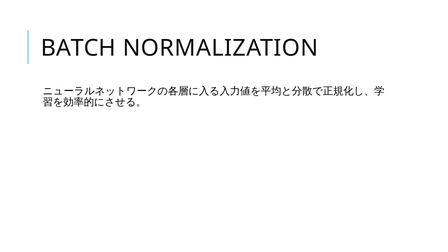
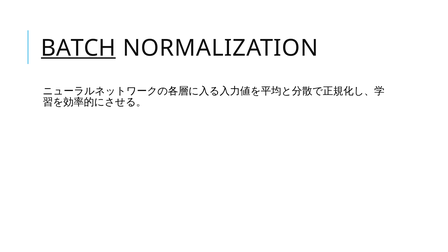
BATCH underline: none -> present (78, 48)
